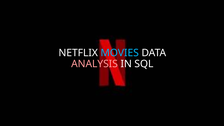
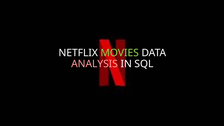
MOVIES colour: light blue -> light green (120, 53)
